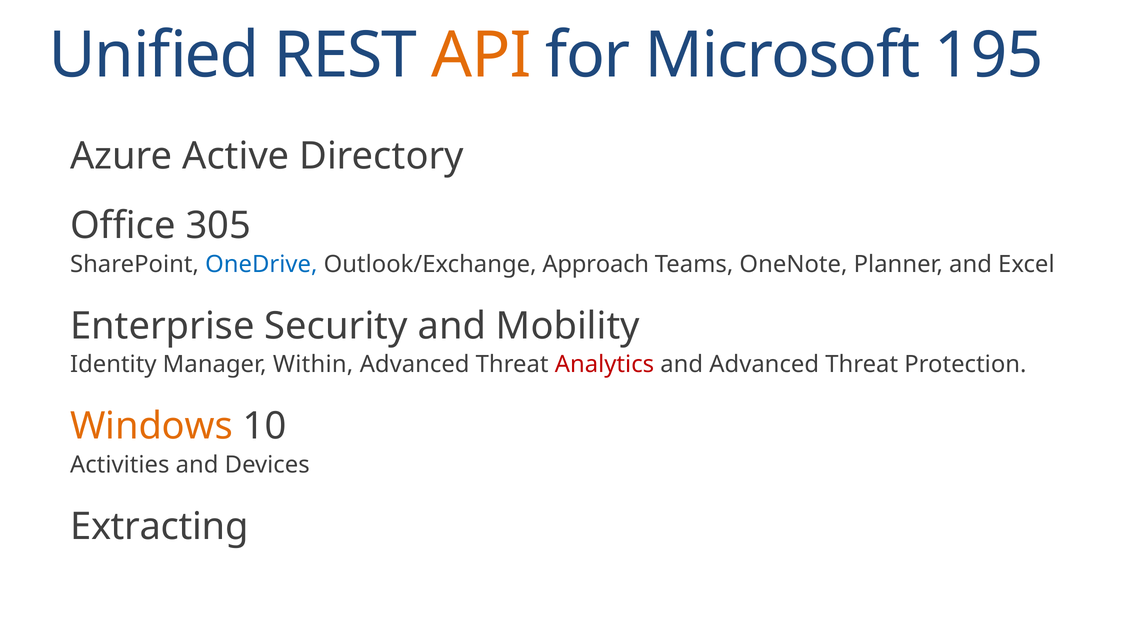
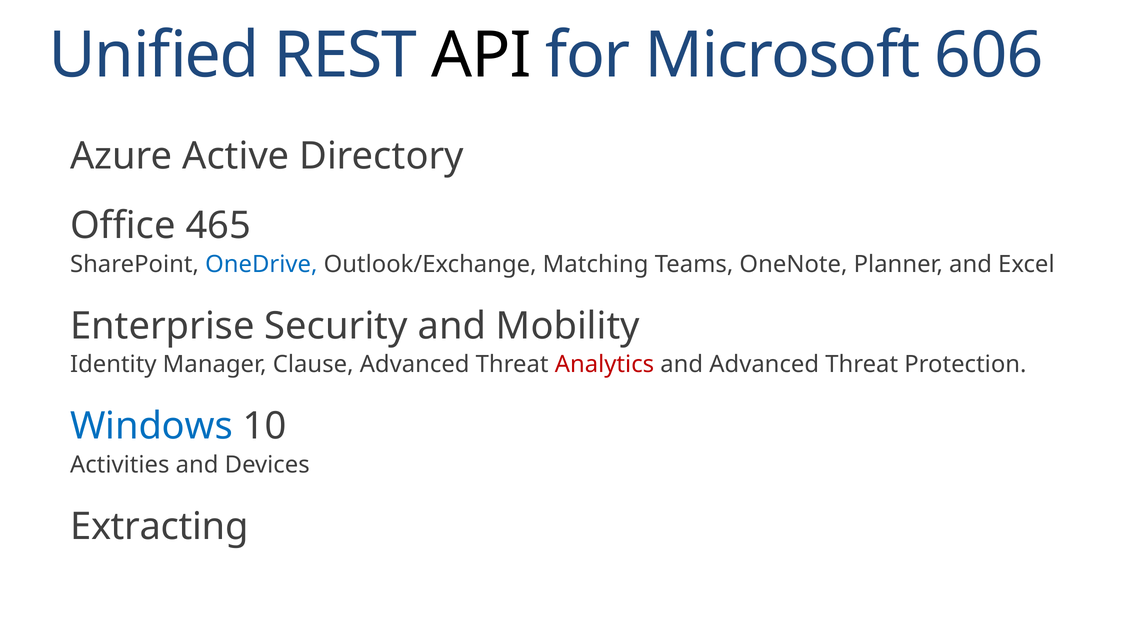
API colour: orange -> black (481, 56)
195: 195 -> 606 (989, 56)
305: 305 -> 465 (218, 226)
Approach: Approach -> Matching (596, 264)
Within: Within -> Clause (313, 364)
Windows colour: orange -> blue (152, 426)
